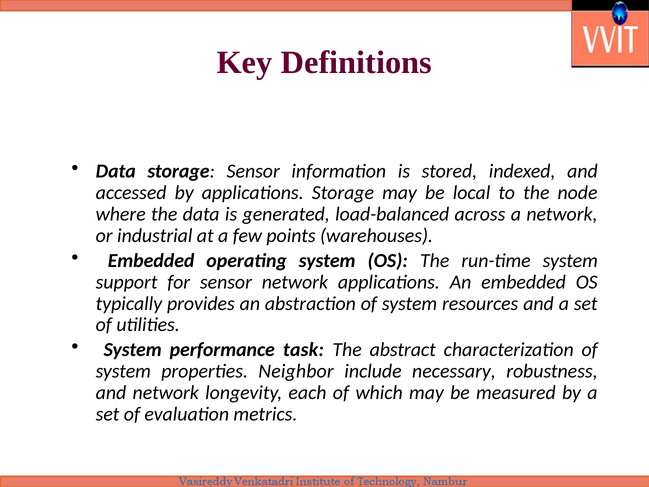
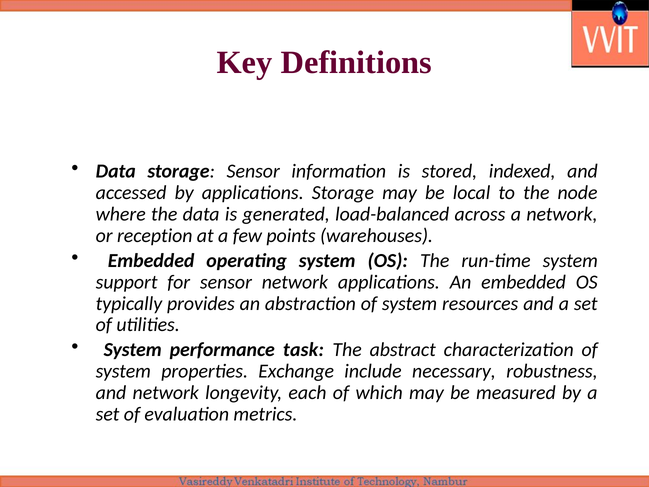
industrial: industrial -> reception (155, 236)
Neighbor: Neighbor -> Exchange (296, 371)
